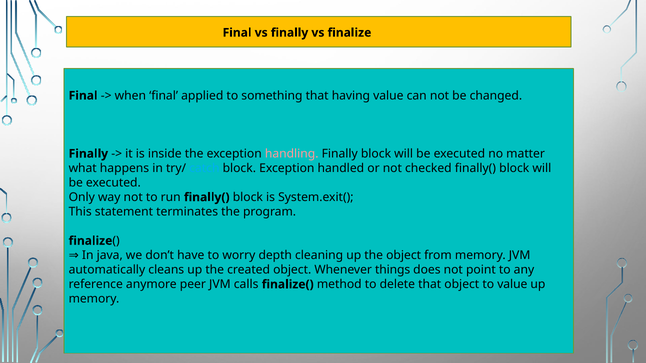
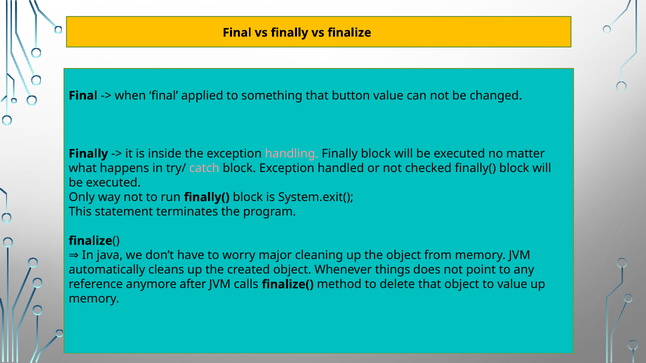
having: having -> button (351, 96)
catch colour: light blue -> pink (204, 168)
depth: depth -> major (275, 256)
peer: peer -> after (193, 285)
